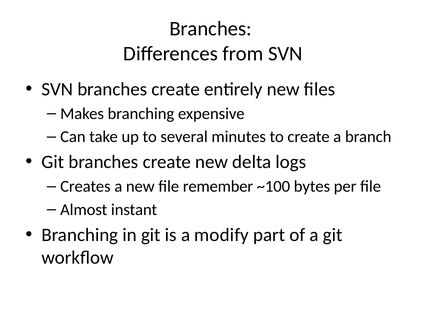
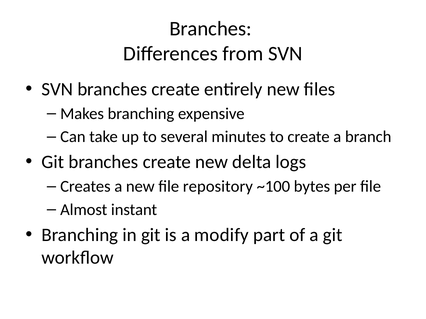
remember: remember -> repository (218, 187)
